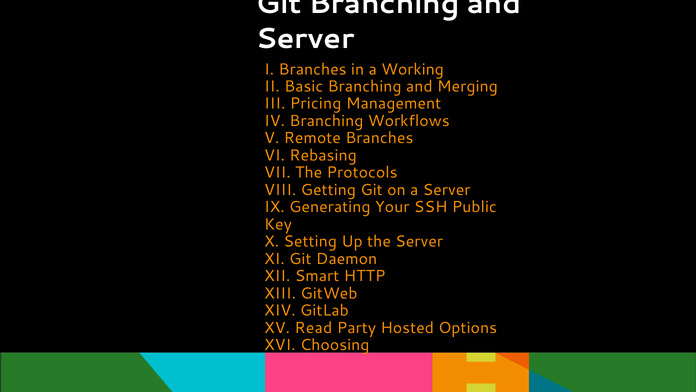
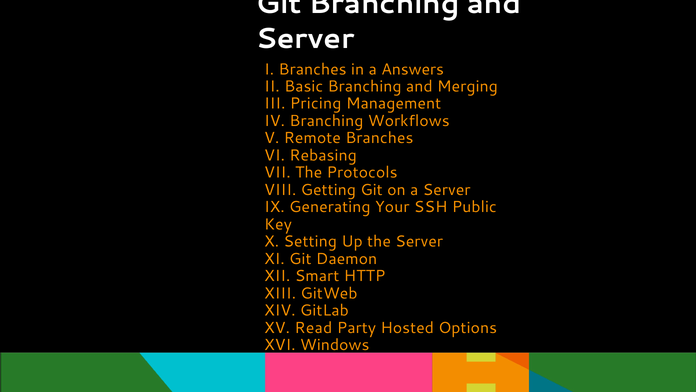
Working: Working -> Answers (413, 69)
Choosing: Choosing -> Windows (335, 345)
